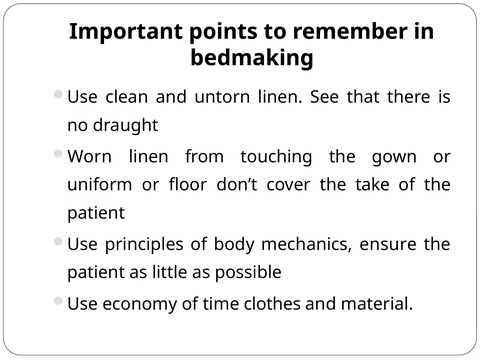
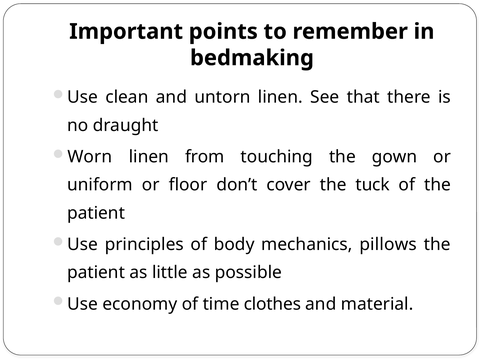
take: take -> tuck (373, 185)
ensure: ensure -> pillows (388, 245)
